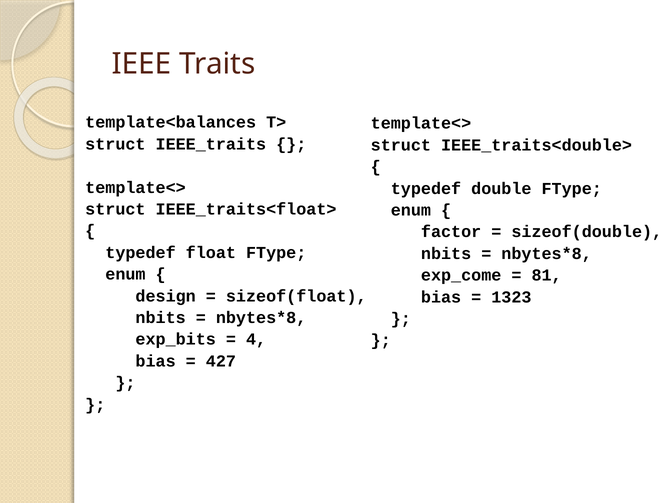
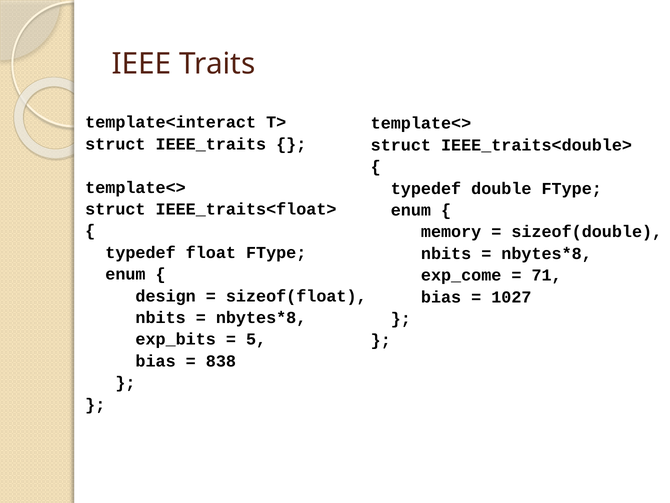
template<balances: template<balances -> template<interact (171, 122)
factor: factor -> memory (451, 232)
81: 81 -> 71 (547, 275)
1323: 1323 -> 1027 (511, 297)
4: 4 -> 5 (256, 339)
427: 427 -> 838 (221, 361)
